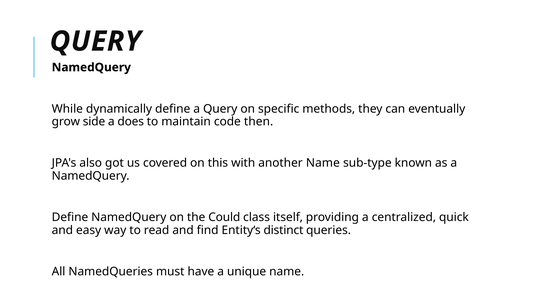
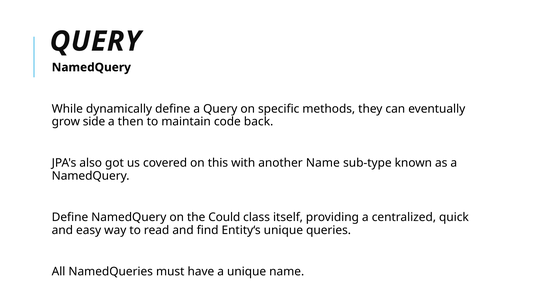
does: does -> then (131, 122)
then: then -> back (259, 122)
Entity‘s distinct: distinct -> unique (283, 230)
